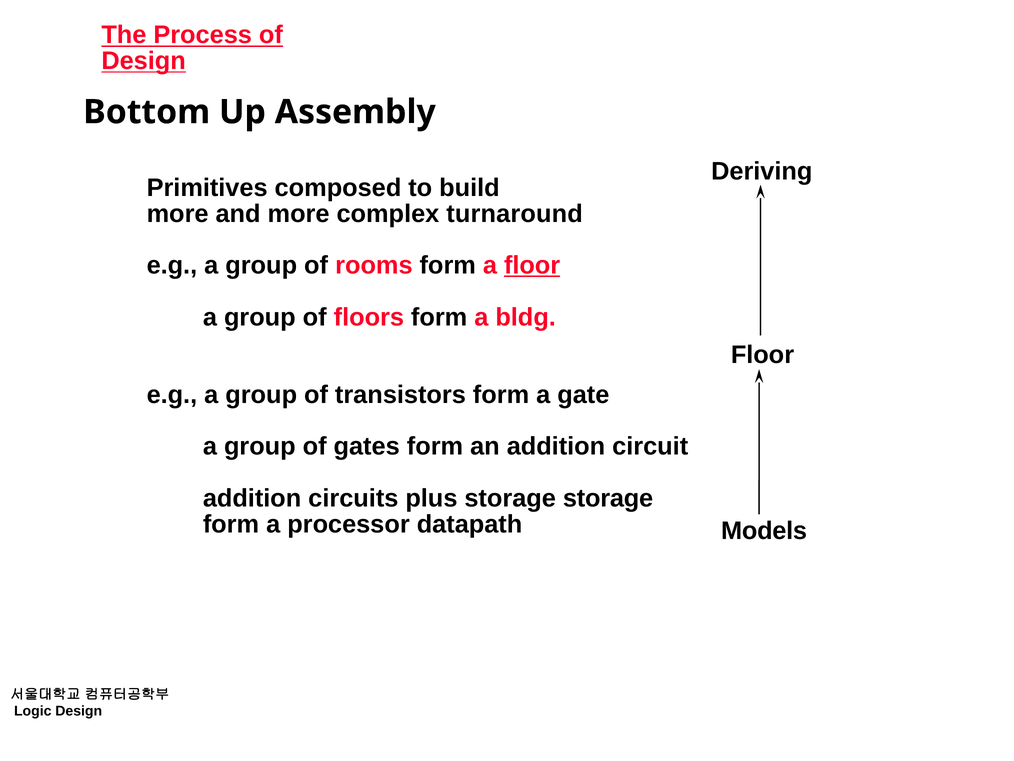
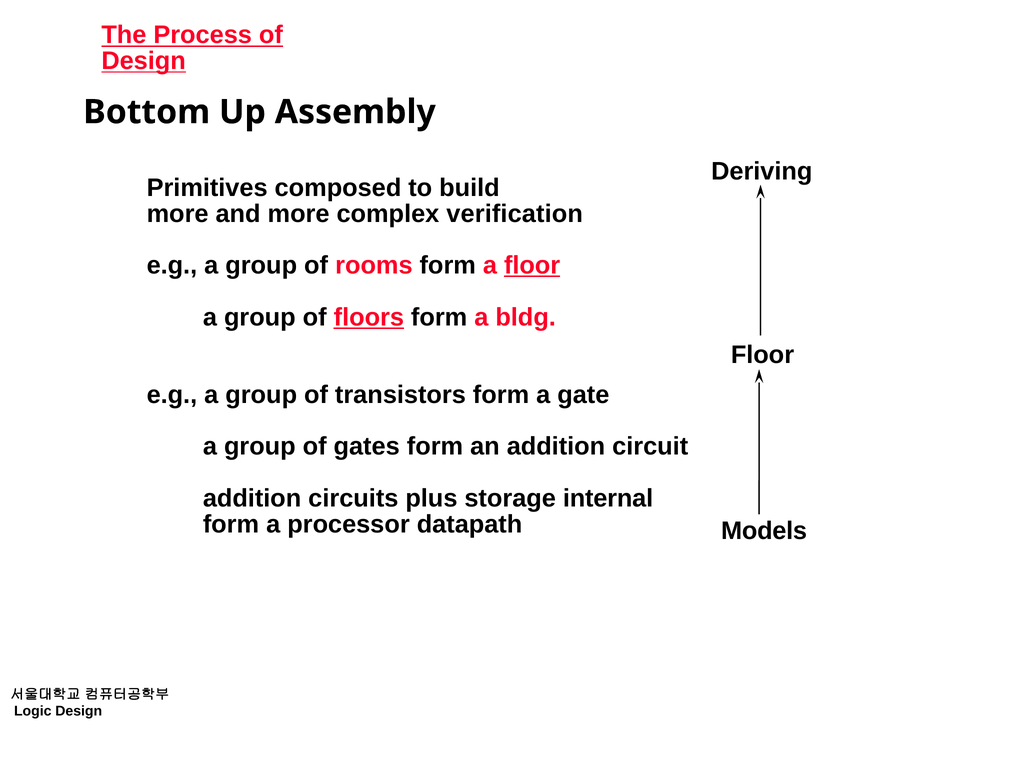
turnaround: turnaround -> verification (515, 214)
floors underline: none -> present (369, 317)
storage storage: storage -> internal (608, 498)
